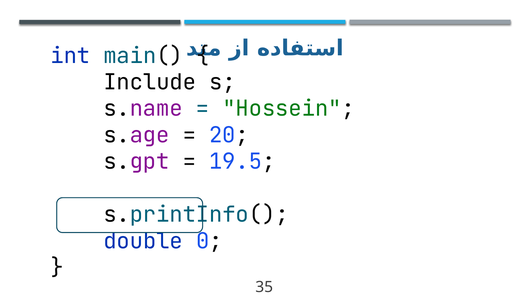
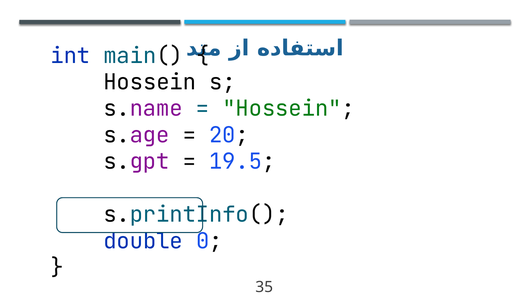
Include: Include -> Hossein (150, 82)
